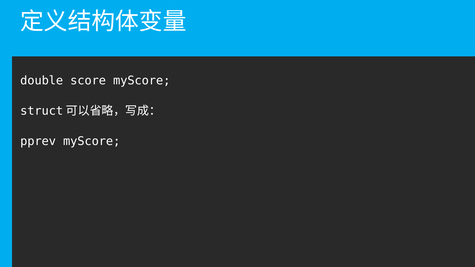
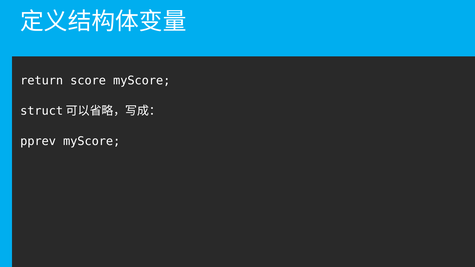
double: double -> return (42, 81)
